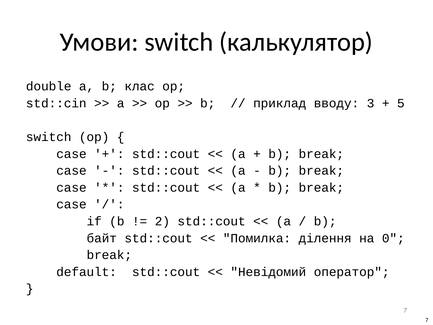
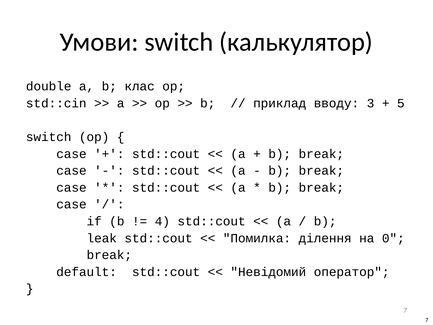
2: 2 -> 4 (162, 221)
байт: байт -> leak (102, 238)
